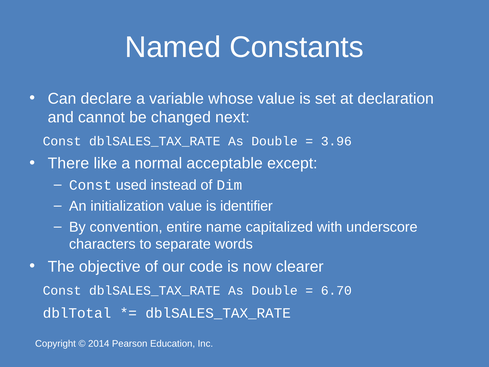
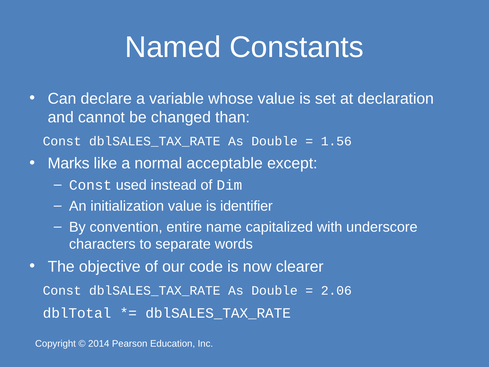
next: next -> than (233, 117)
3.96: 3.96 -> 1.56 (336, 141)
There: There -> Marks (69, 163)
6.70: 6.70 -> 2.06 (336, 290)
